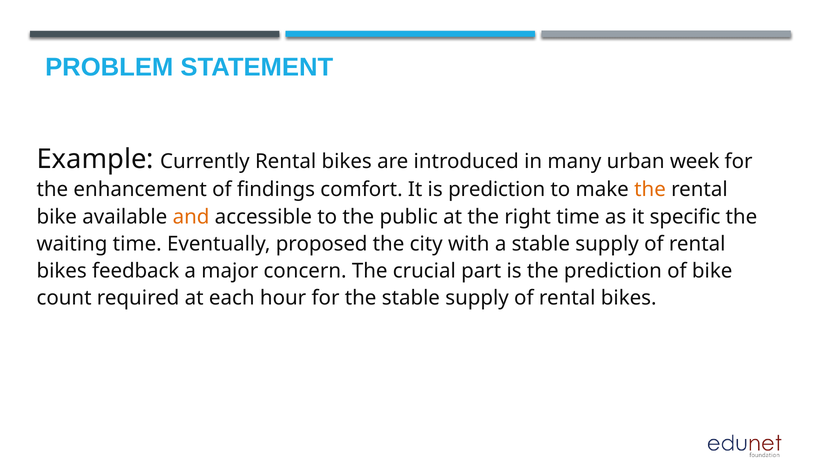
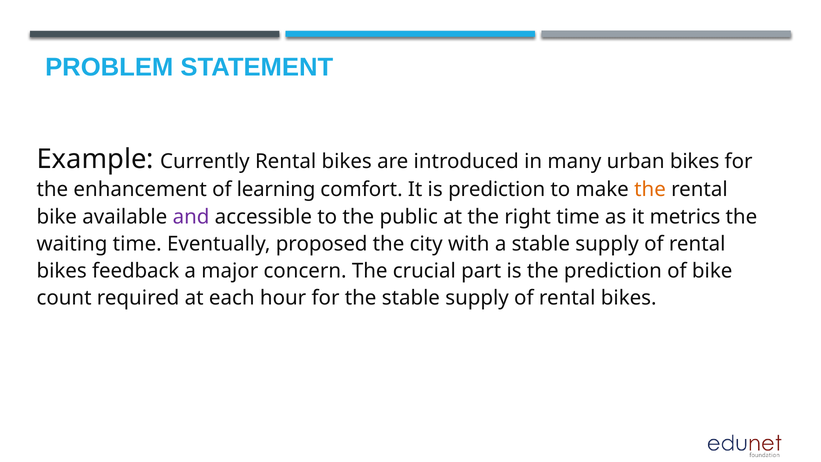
urban week: week -> bikes (695, 161)
findings: findings -> learning (276, 190)
and colour: orange -> purple (191, 217)
specific: specific -> metrics (685, 217)
